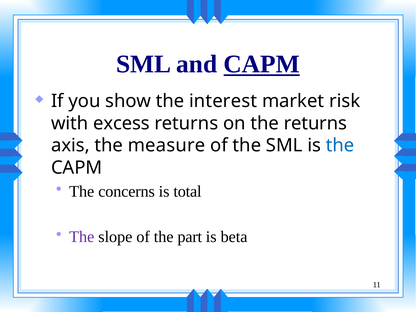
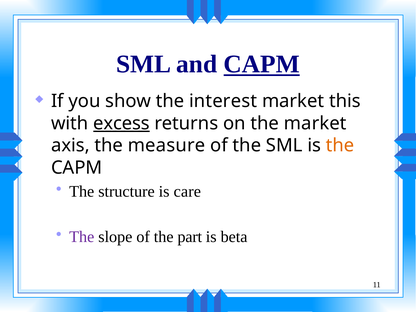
risk: risk -> this (345, 101)
excess underline: none -> present (122, 123)
the returns: returns -> market (315, 123)
the colour: blue -> orange (340, 146)
concerns: concerns -> structure (126, 192)
total: total -> care (187, 192)
